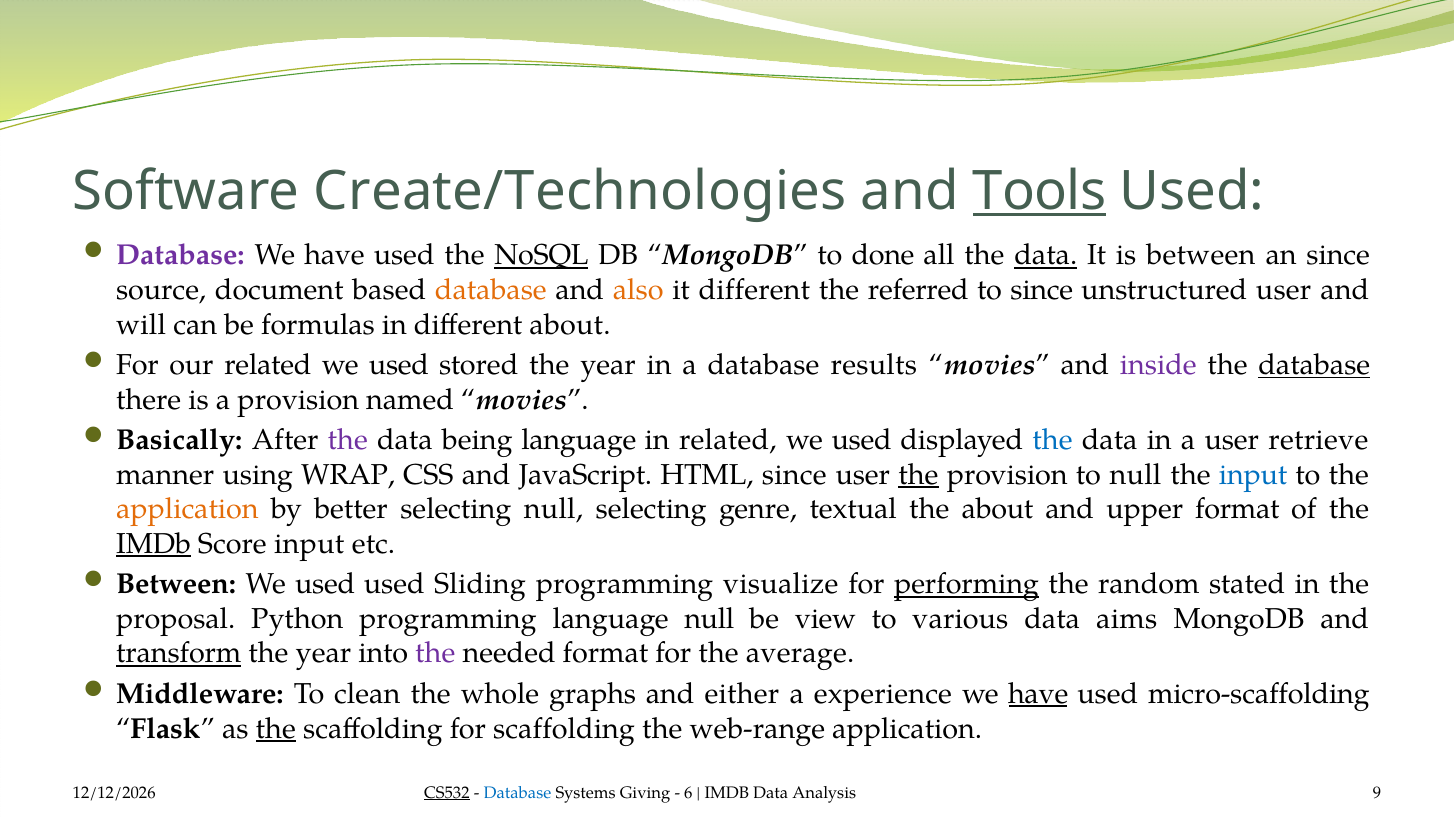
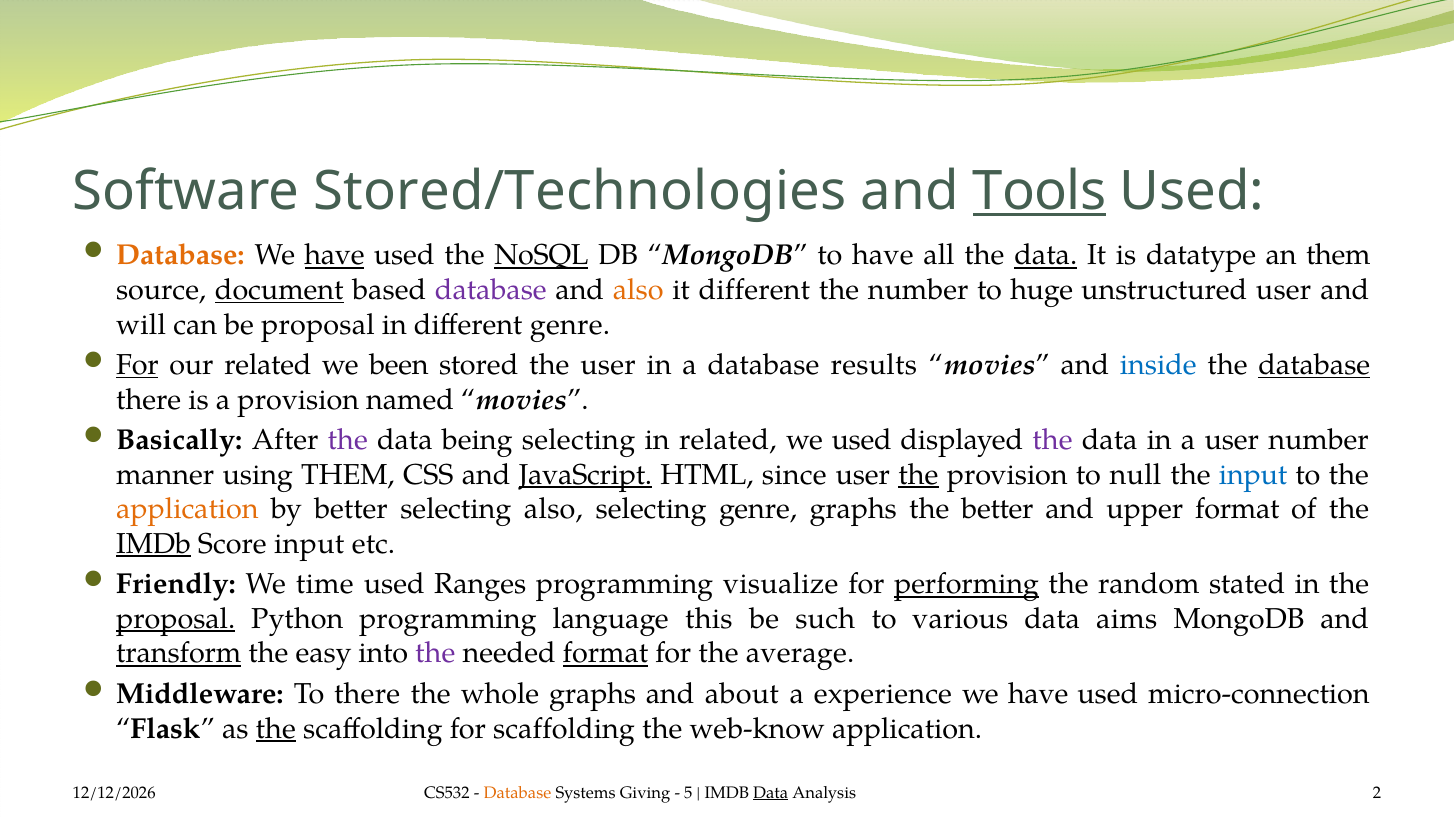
Create/Technologies: Create/Technologies -> Stored/Technologies (580, 191)
Database colour: purple -> orange (180, 255)
have underline: none -> present (335, 255)
to done: done -> have (883, 255)
is between: between -> datatype (1201, 255)
an since: since -> them (1338, 255)
document underline: none -> present (279, 290)
database colour: orange -> purple (491, 290)
the referred: referred -> number (918, 290)
to since: since -> huge (1042, 290)
be formulas: formulas -> proposal (318, 324)
different about: about -> genre (570, 324)
For underline: none -> present (137, 365)
used: used -> been (399, 365)
stored the year: year -> user (608, 365)
inside colour: purple -> blue (1158, 365)
being language: language -> selecting (579, 440)
the colour: blue -> purple (1053, 440)
user retrieve: retrieve -> number (1319, 440)
using WRAP: WRAP -> THEM (348, 475)
JavaScript underline: none -> present (585, 475)
selecting null: null -> also (553, 509)
genre textual: textual -> graphs (853, 509)
the about: about -> better (997, 509)
Between: Between -> Friendly (176, 584)
used: used -> time (325, 584)
Sliding: Sliding -> Ranges (480, 584)
proposal underline: none -> present (176, 619)
language null: null -> this (709, 619)
view: view -> such (825, 619)
year: year -> easy (324, 653)
format underline: none -> present (605, 653)
To clean: clean -> there (367, 694)
either: either -> about (742, 694)
have underline: present -> none (1038, 694)
micro-scaffolding: micro-scaffolding -> micro-connection (1259, 694)
web-range: web-range -> web-know (757, 728)
CS532 underline: present -> none (447, 793)
Database colour: blue -> orange (517, 793)
6: 6 -> 5 (688, 793)
Data underline: none -> present (771, 793)
9: 9 -> 2 (1377, 793)
